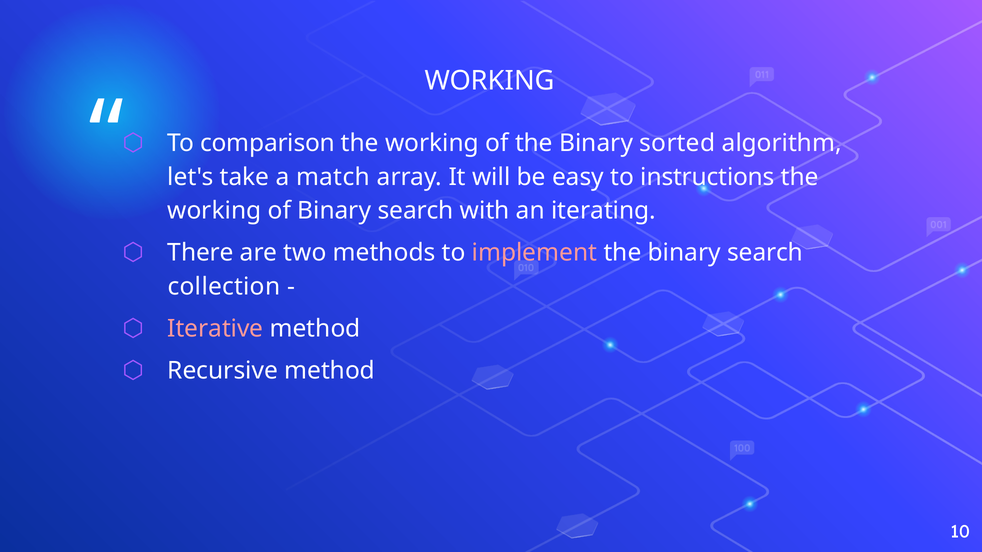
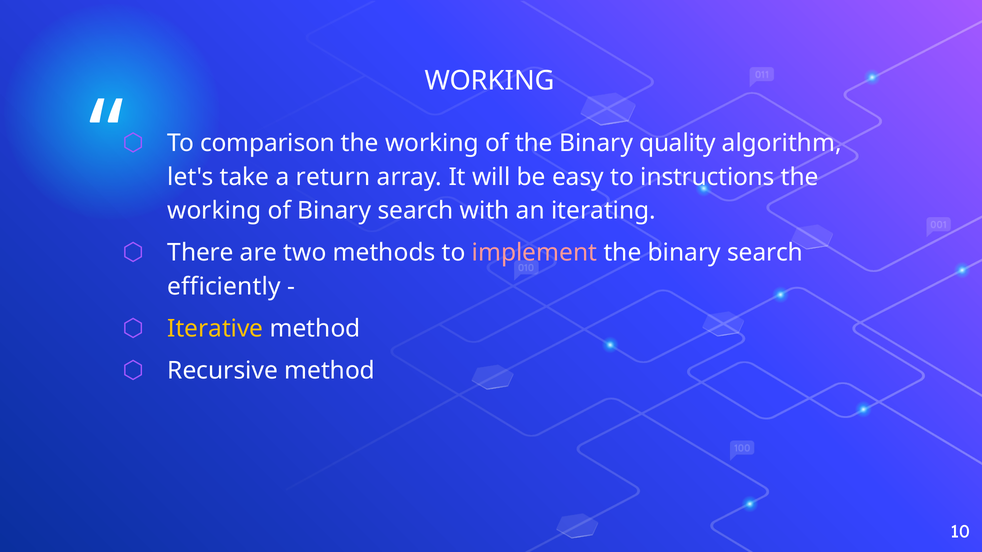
sorted: sorted -> quality (678, 143)
match: match -> return (333, 177)
collection: collection -> efficiently (224, 287)
Iterative colour: pink -> yellow (215, 329)
